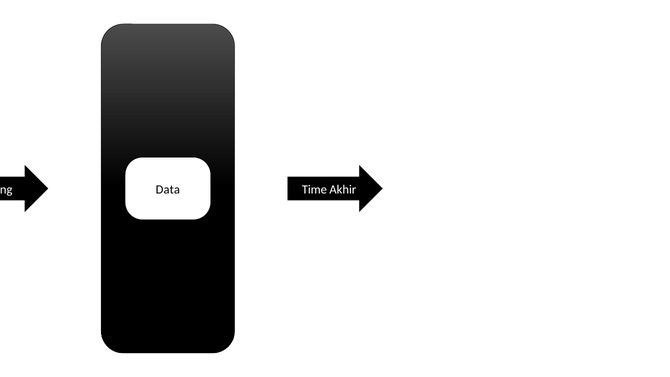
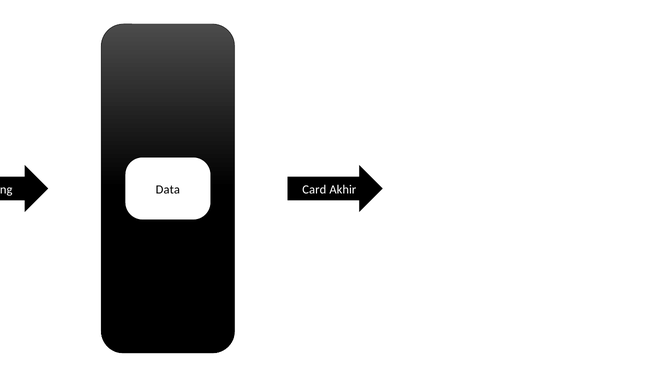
Time: Time -> Card (314, 189)
